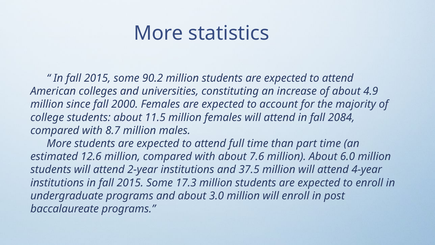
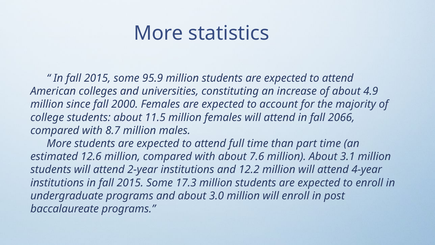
90.2: 90.2 -> 95.9 (153, 78)
2084: 2084 -> 2066 (341, 117)
6.0: 6.0 -> 3.1 (348, 156)
37.5: 37.5 -> 12.2 (249, 170)
